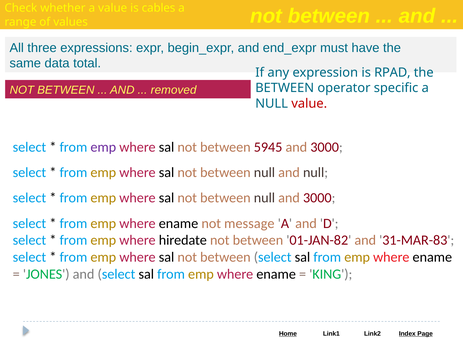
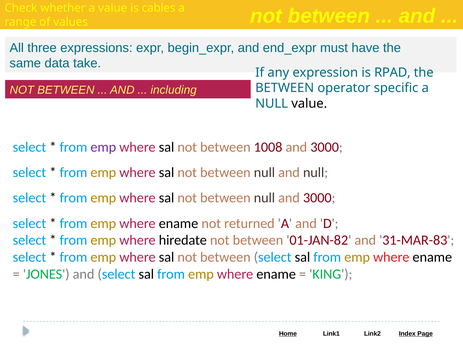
total: total -> take (87, 63)
removed: removed -> including (174, 90)
value colour: red -> black (309, 104)
5945: 5945 -> 1008 (268, 147)
message: message -> returned (249, 223)
